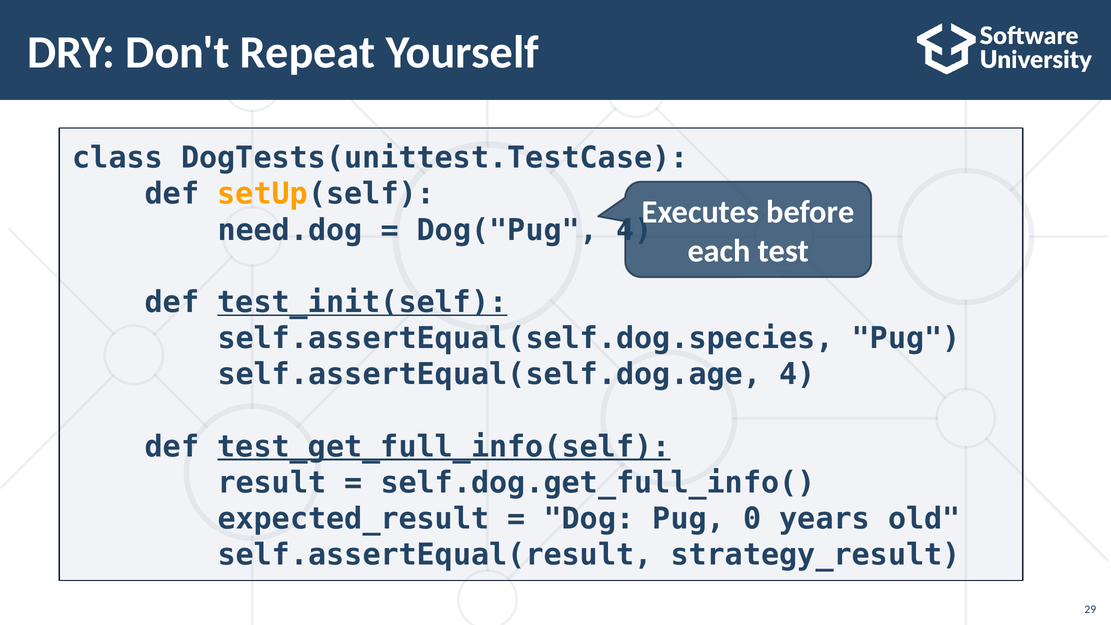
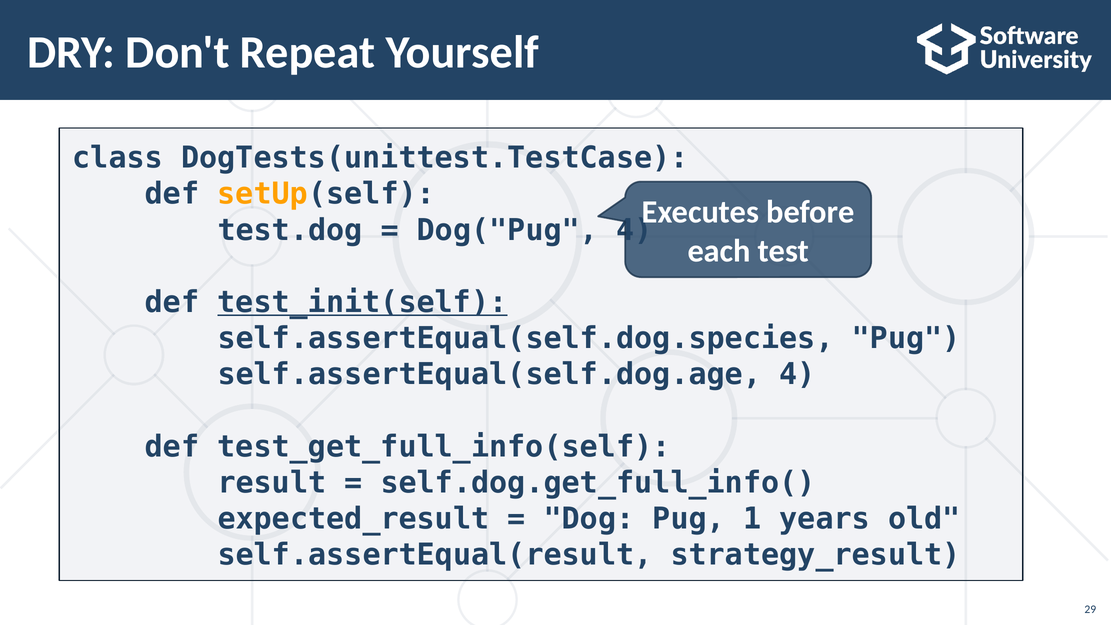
need.dog: need.dog -> test.dog (290, 230)
test_get_full_info(self underline: present -> none (444, 447)
0: 0 -> 1 (752, 519)
